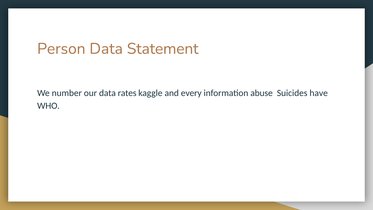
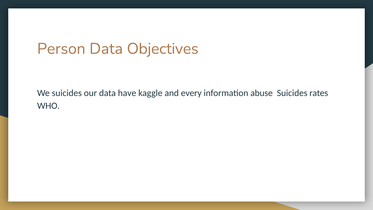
Statement: Statement -> Objectives (163, 49)
We number: number -> suicides (67, 93)
rates: rates -> have (127, 93)
have: have -> rates (319, 93)
